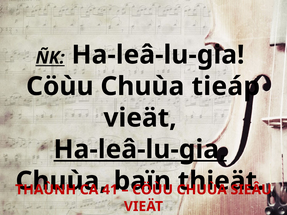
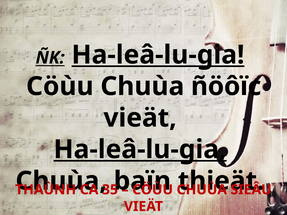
Ha-leâ-lu-gia underline: none -> present (158, 55)
tieáp: tieáp -> ñöôïc (226, 86)
41: 41 -> 35 (110, 190)
